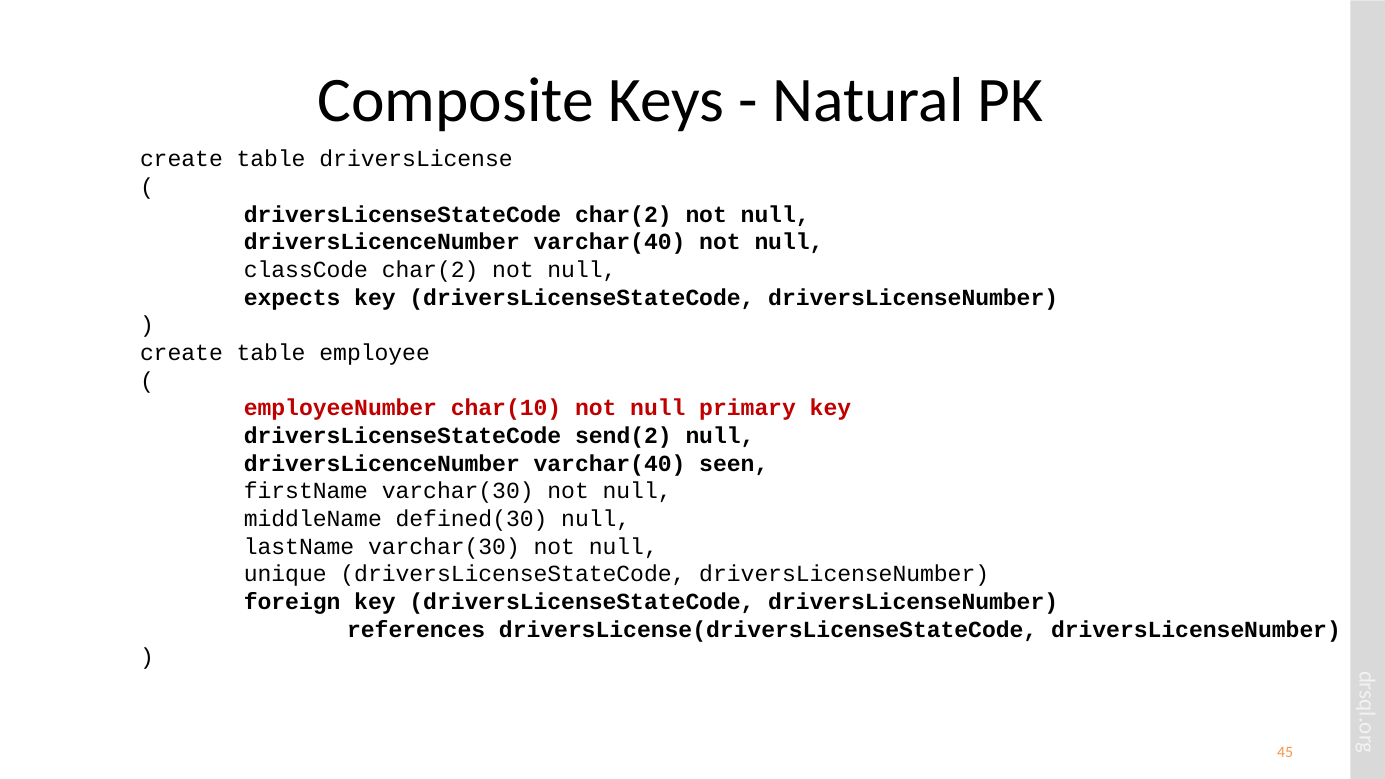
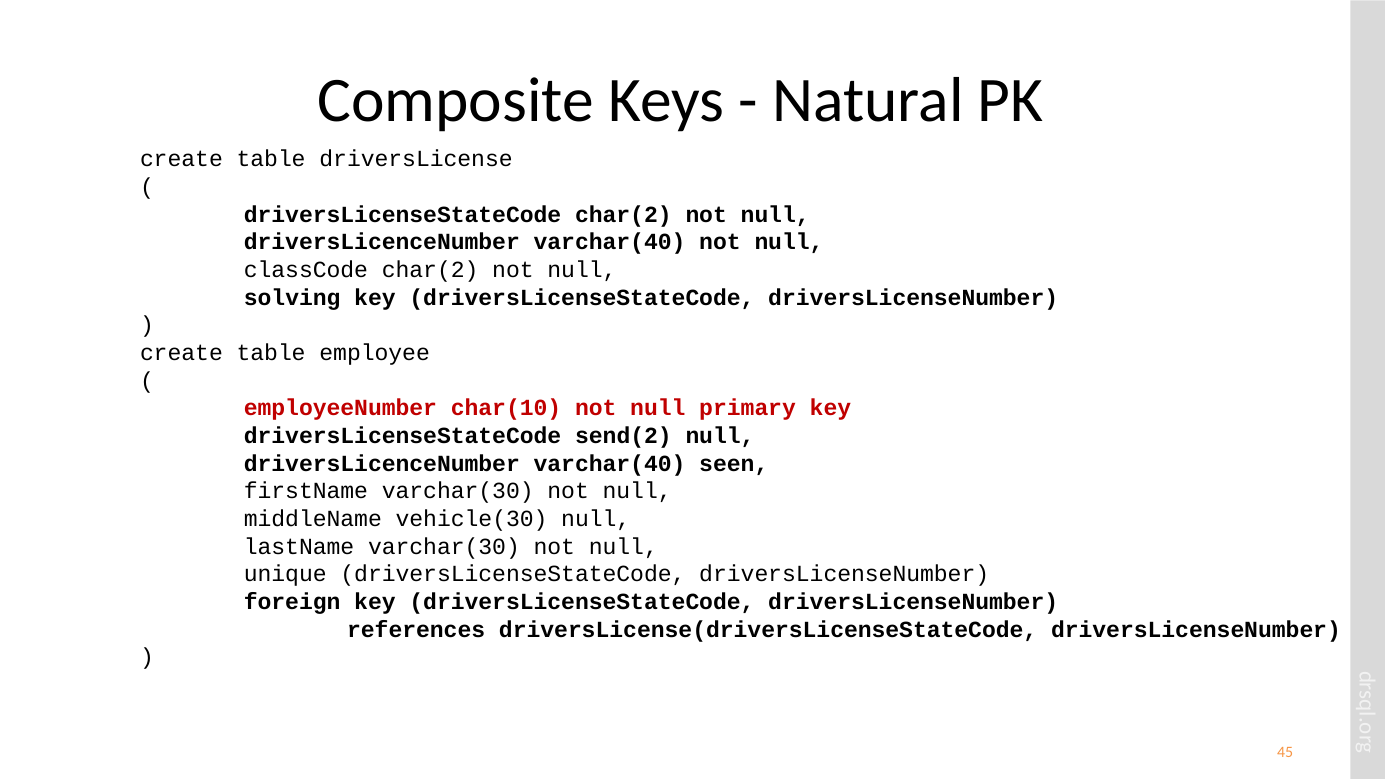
expects: expects -> solving (292, 297)
defined(30: defined(30 -> vehicle(30 (472, 519)
